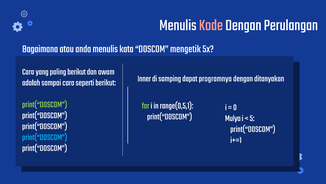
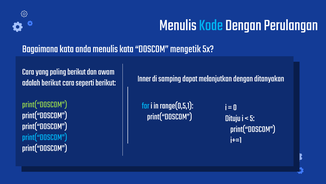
Kode colour: pink -> light blue (211, 25)
Bagaimana atau: atau -> kata (67, 48)
programnya: programnya -> melanjutkan (215, 78)
adalah sampai: sampai -> berikut (51, 82)
for colour: light green -> light blue (146, 105)
Mulya: Mulya -> Dituju (233, 118)
